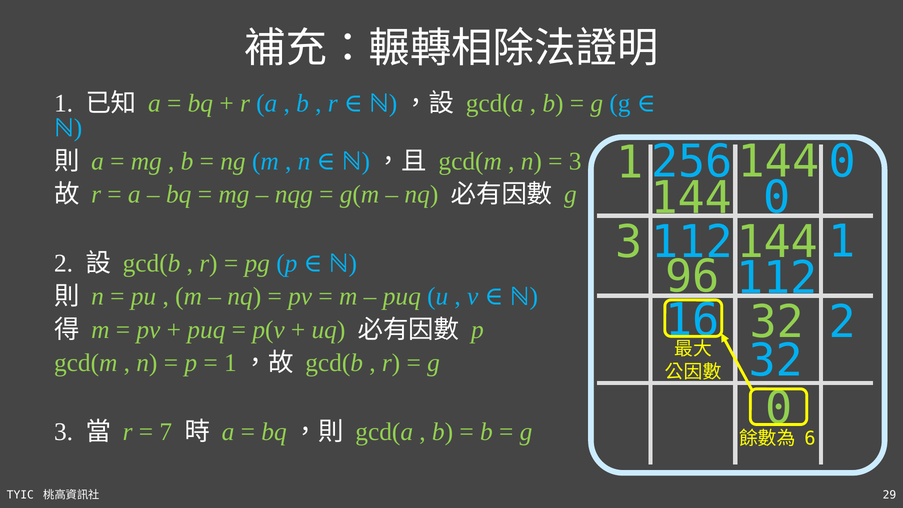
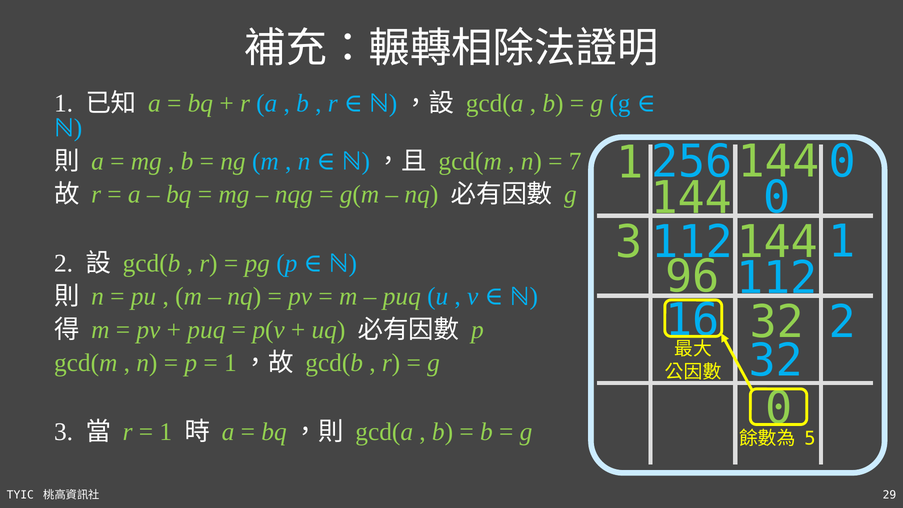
3: 3 -> 7 (575, 161)
7: 7 -> 1 (166, 432)
6: 6 -> 5 (810, 438)
